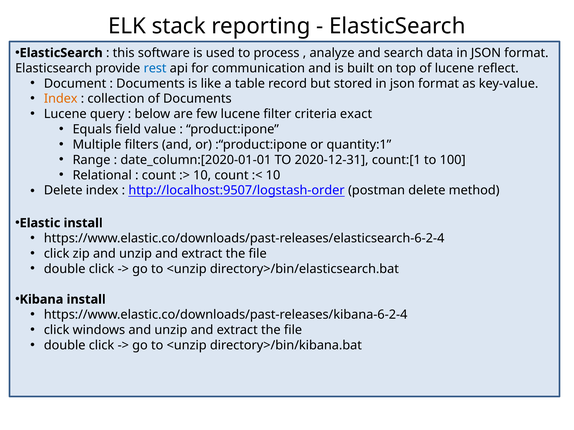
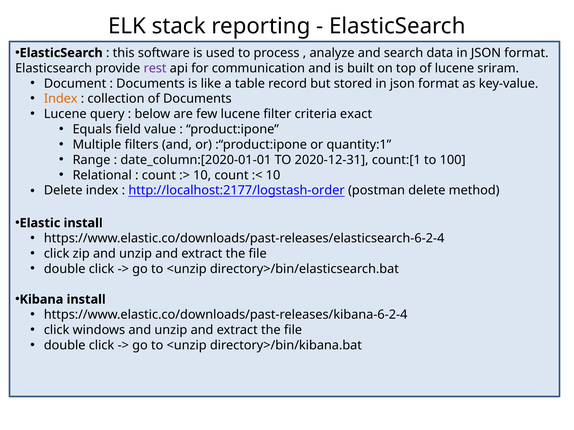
rest colour: blue -> purple (155, 68)
reflect: reflect -> sriram (498, 68)
http://localhost:9507/logstash-order: http://localhost:9507/logstash-order -> http://localhost:2177/logstash-order (237, 191)
